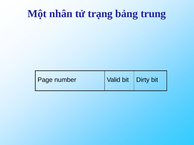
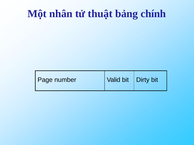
trạng: trạng -> thuật (100, 14)
trung: trung -> chính (153, 14)
